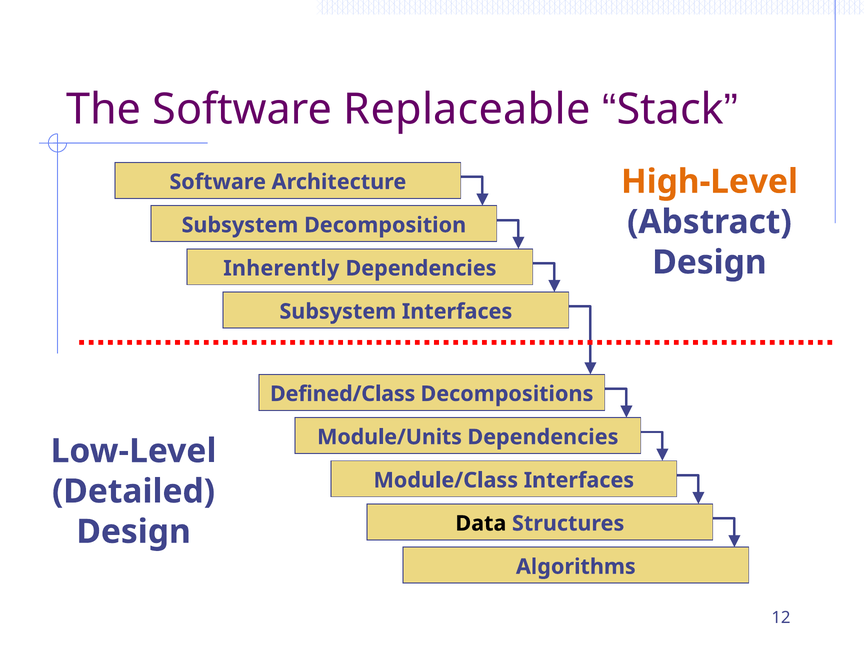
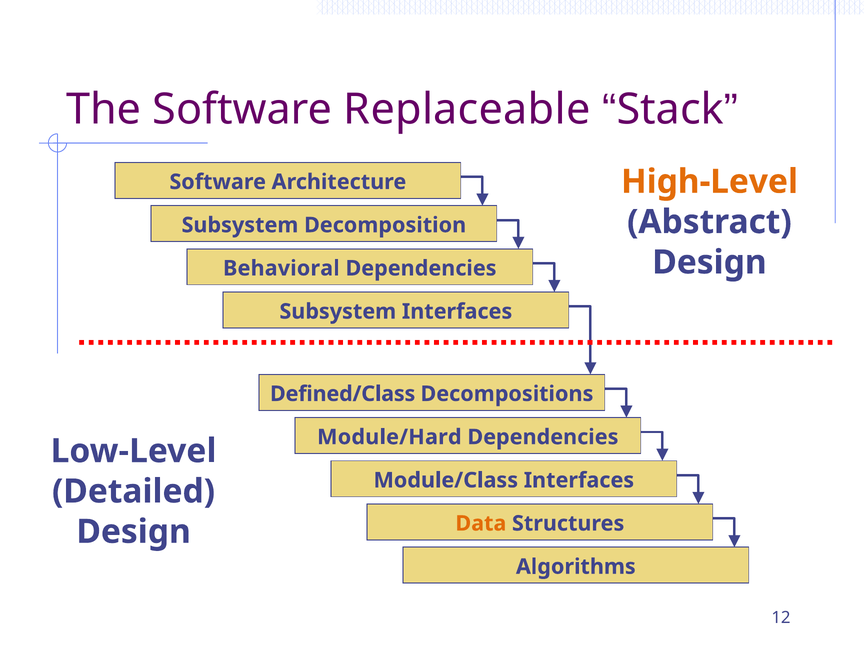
Inherently: Inherently -> Behavioral (281, 268)
Module/Units: Module/Units -> Module/Hard (389, 437)
Data colour: black -> orange (481, 523)
